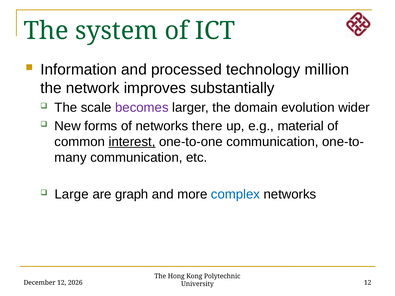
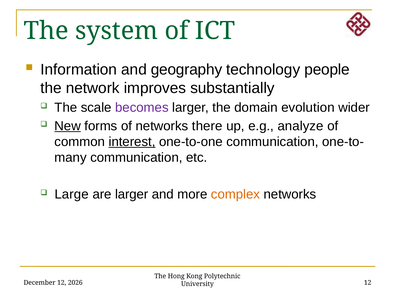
processed: processed -> geography (187, 70)
million: million -> people (327, 70)
New underline: none -> present (68, 126)
material: material -> analyze (301, 126)
are graph: graph -> larger (132, 195)
complex colour: blue -> orange (235, 195)
